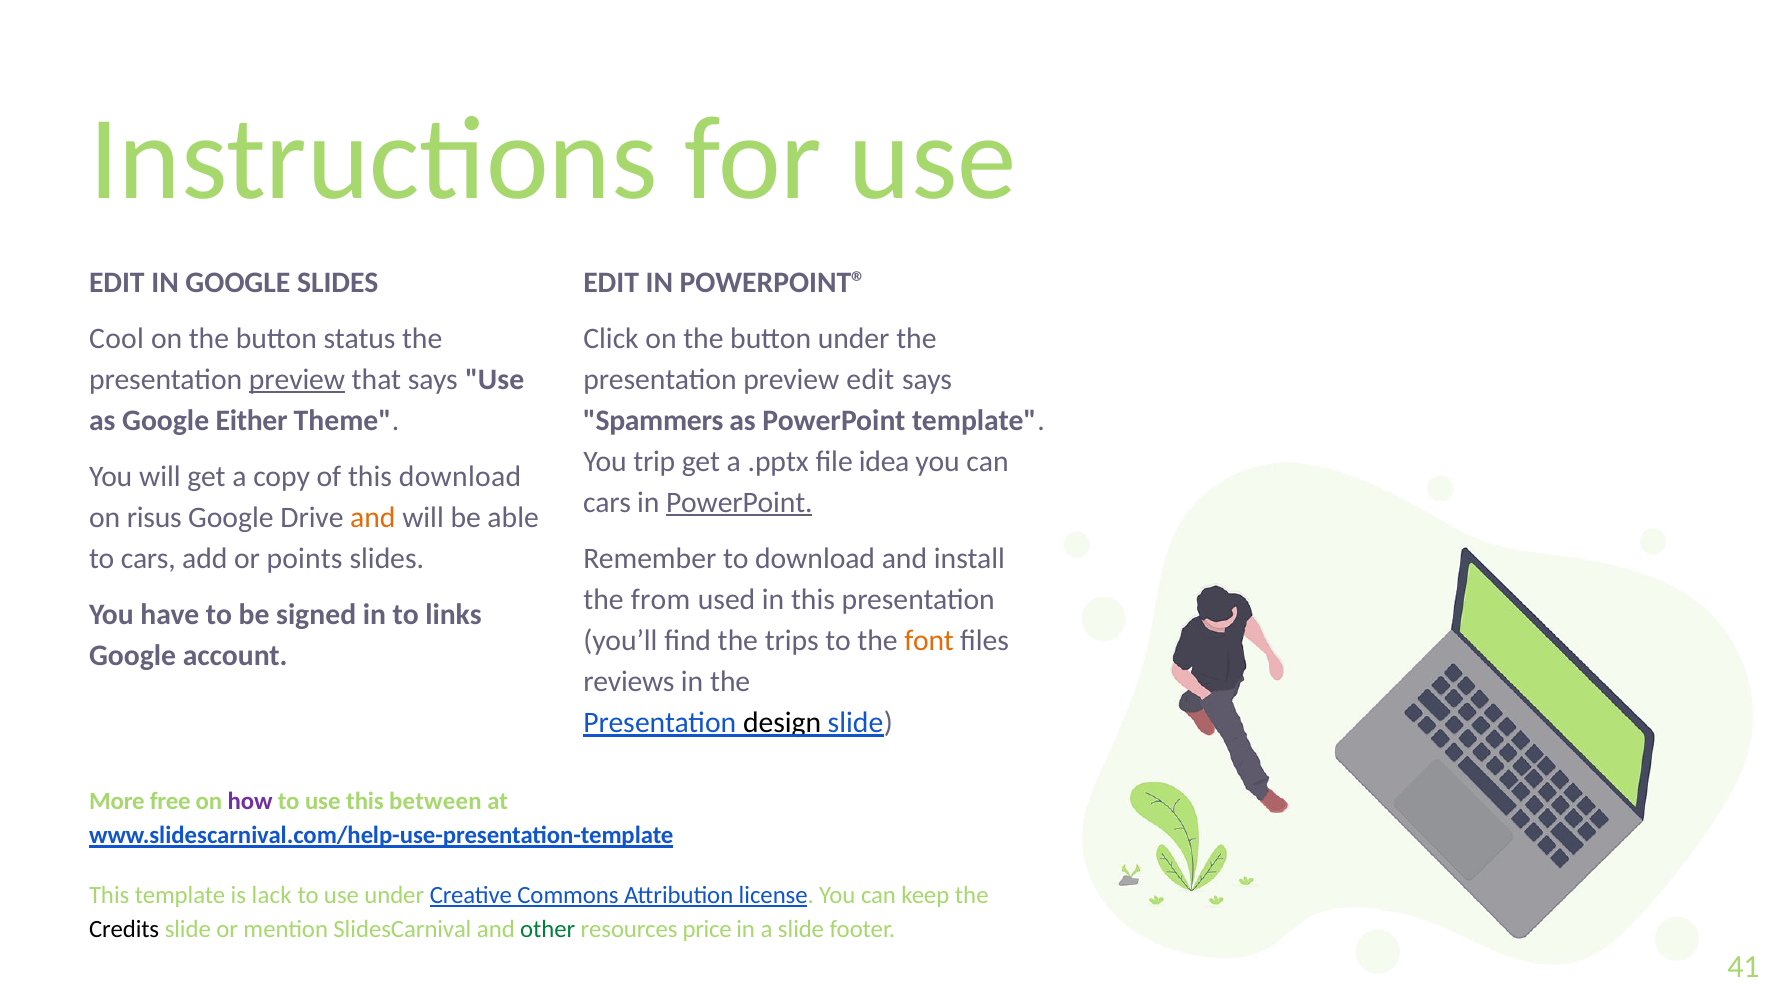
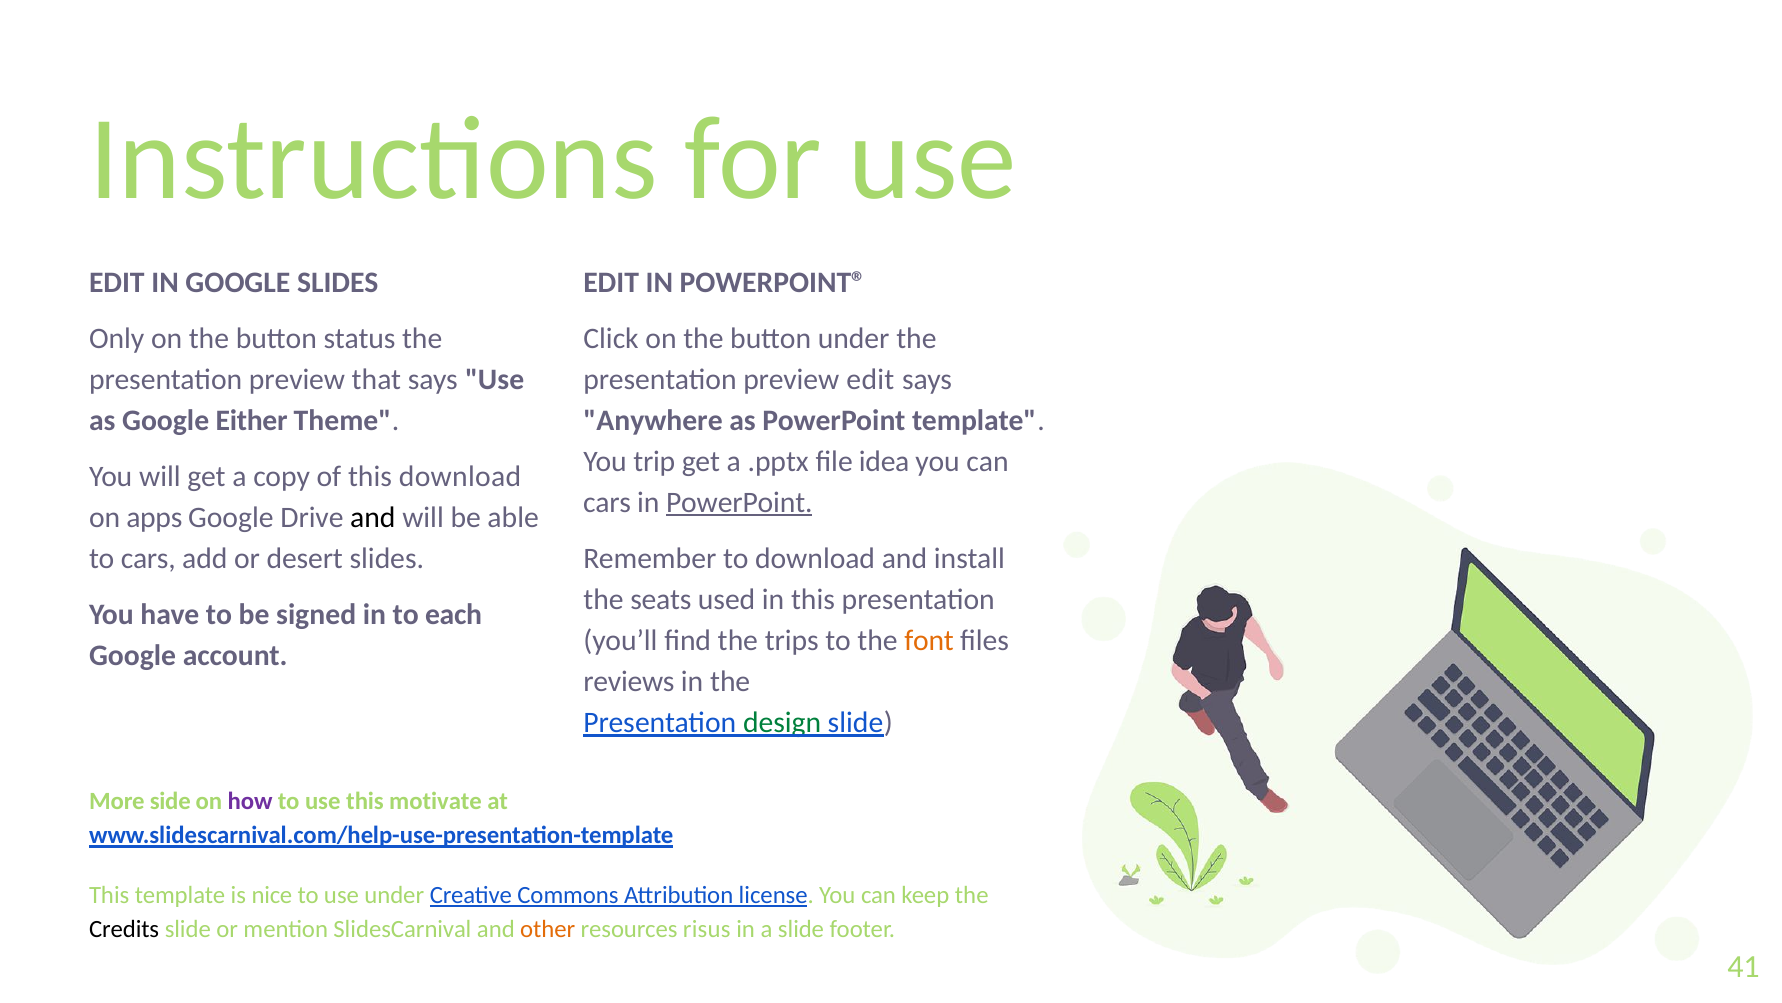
Cool: Cool -> Only (117, 338)
preview underline: present -> none (297, 379)
Spammers: Spammers -> Anywhere (653, 420)
risus: risus -> apps (154, 517)
and colour: orange -> black (373, 517)
points: points -> desert (305, 558)
from: from -> seats (661, 599)
links: links -> each (454, 614)
design colour: black -> green (782, 722)
free: free -> side (170, 801)
between: between -> motivate (436, 801)
lack: lack -> nice (272, 894)
other colour: green -> orange (548, 929)
price: price -> risus (707, 929)
